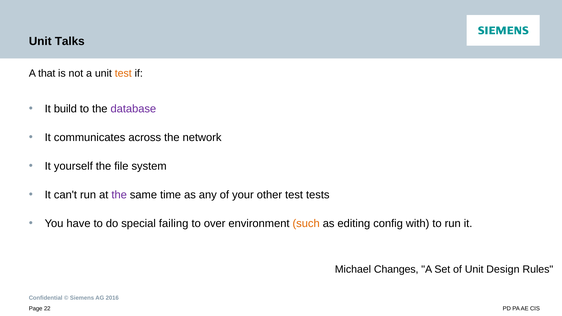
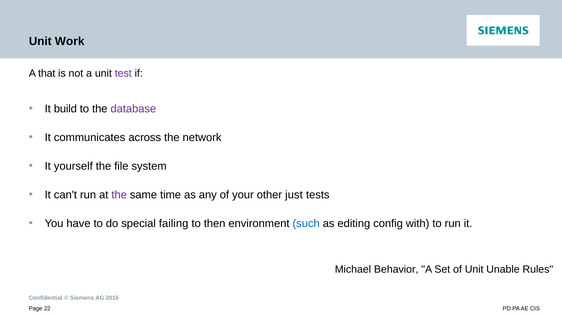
Talks: Talks -> Work (70, 41)
test colour: orange -> purple (123, 73)
other test: test -> just (294, 195)
over: over -> then (215, 223)
such colour: orange -> blue (306, 223)
Changes: Changes -> Behavior (396, 269)
Design: Design -> Unable (503, 269)
